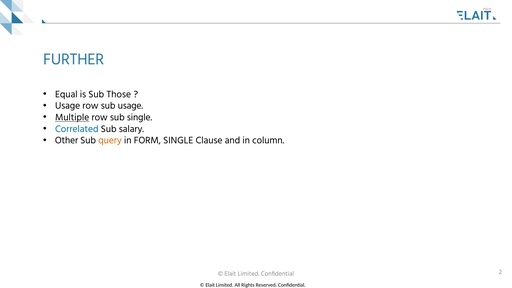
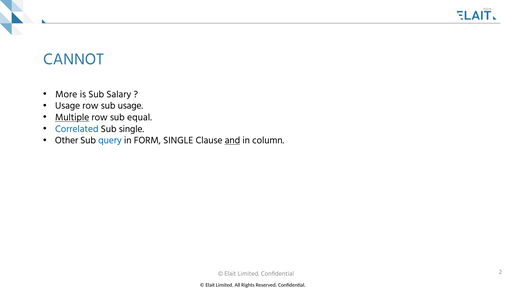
FURTHER: FURTHER -> CANNOT (74, 59)
Equal: Equal -> More (66, 94)
Those: Those -> Salary (119, 94)
sub single: single -> equal (139, 117)
Sub salary: salary -> single (131, 129)
query colour: orange -> blue (110, 140)
and underline: none -> present (232, 140)
